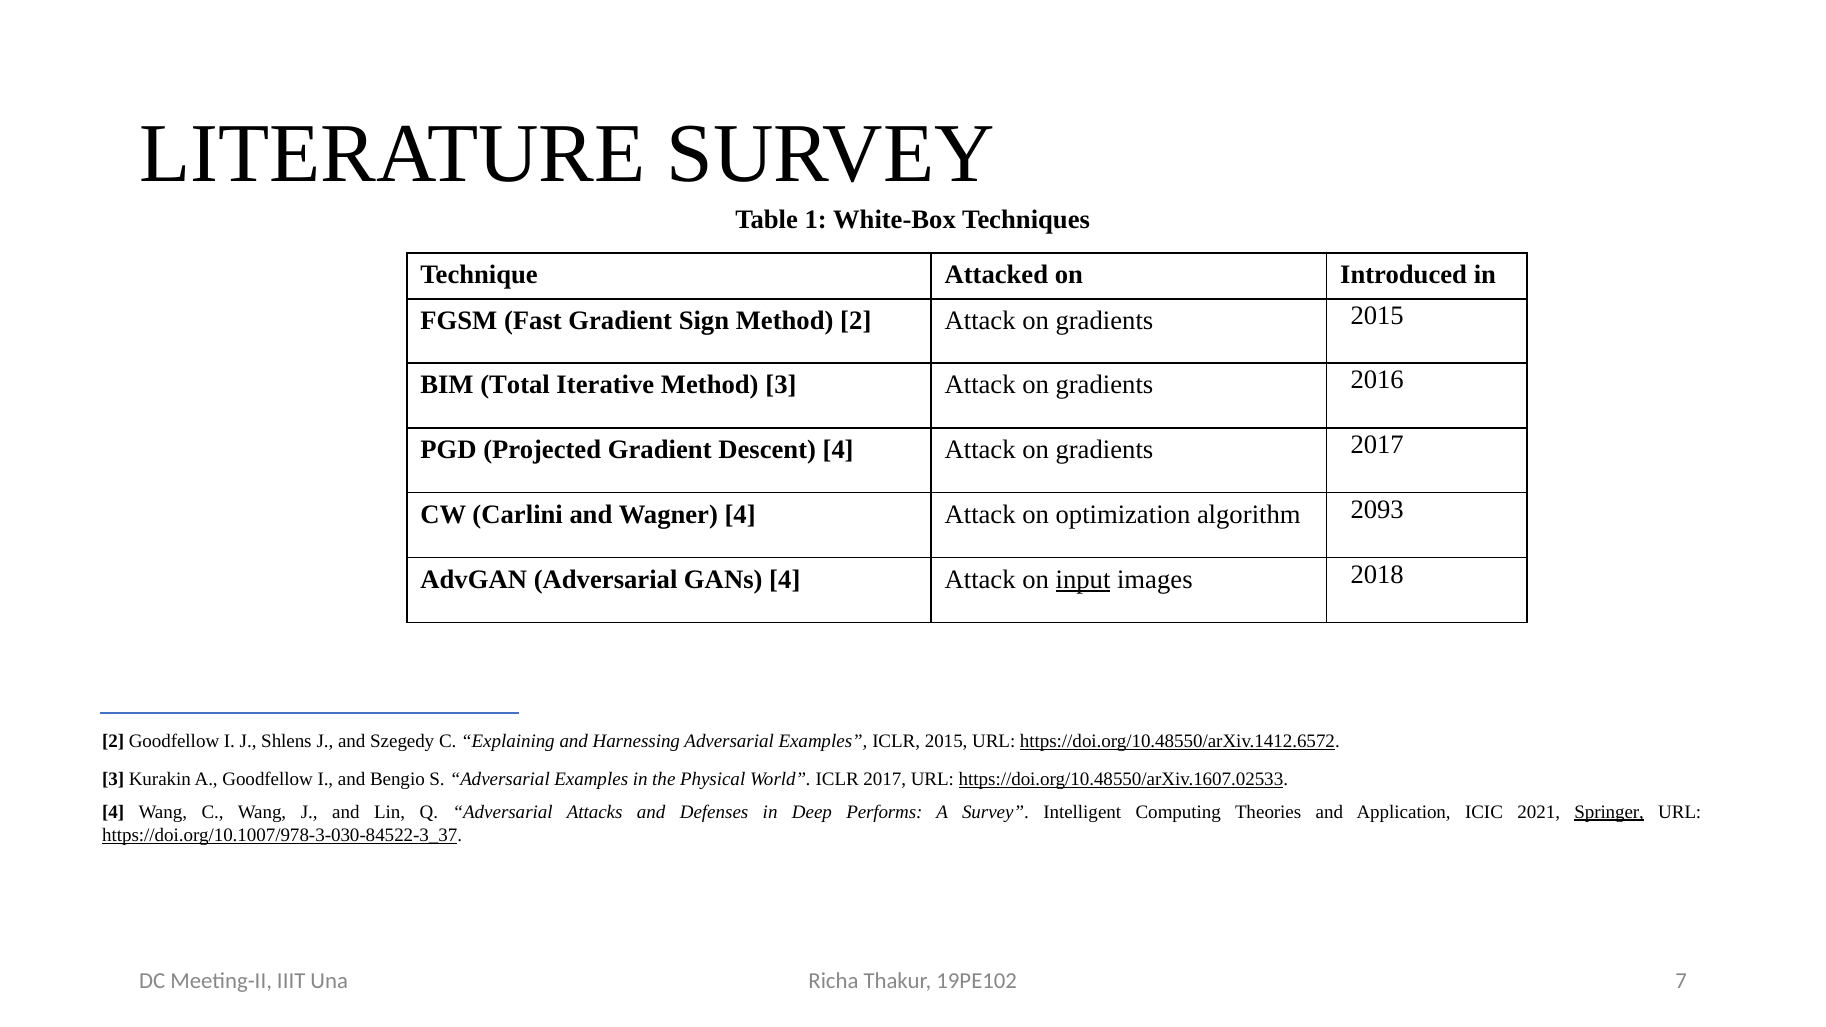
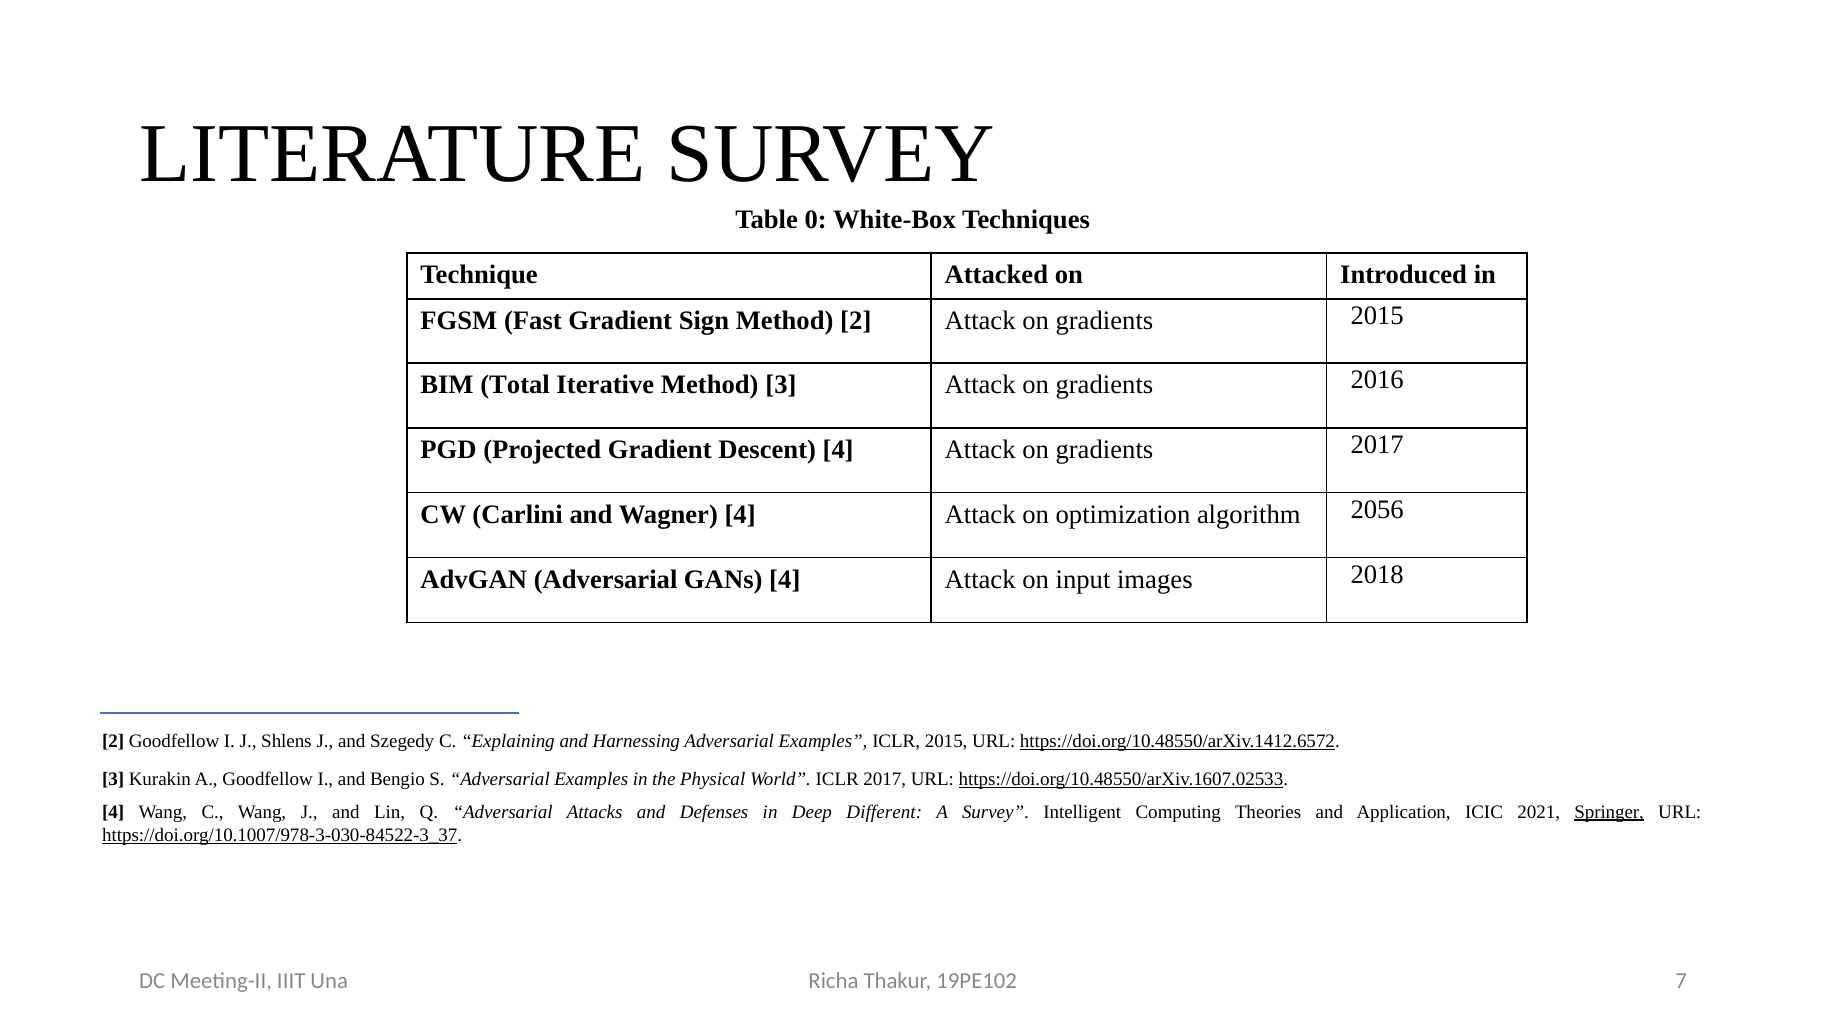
1: 1 -> 0 (816, 220)
2093: 2093 -> 2056 (1377, 510)
input underline: present -> none (1083, 579)
Performs: Performs -> Different (884, 812)
